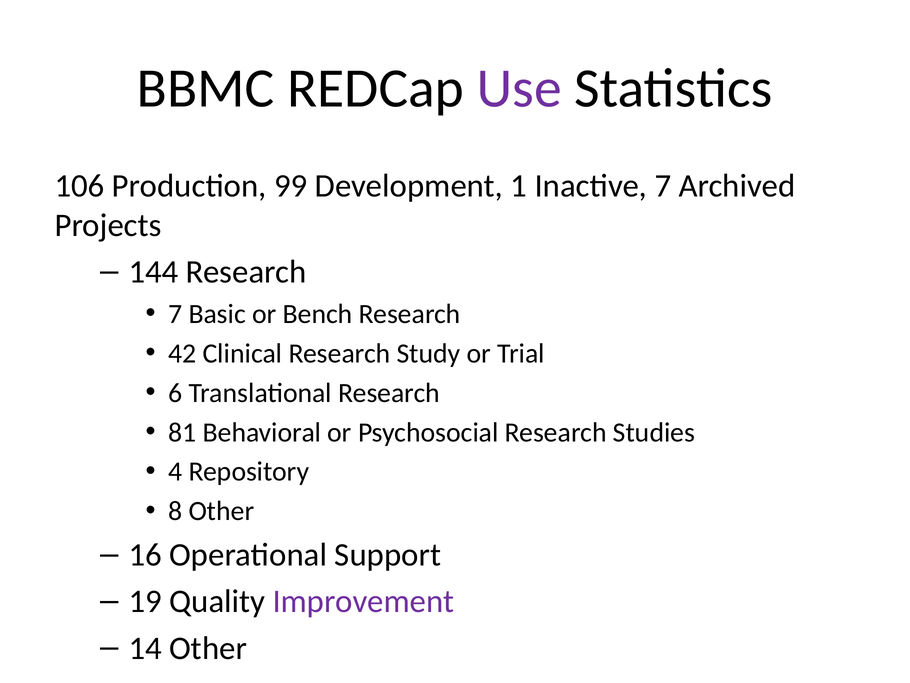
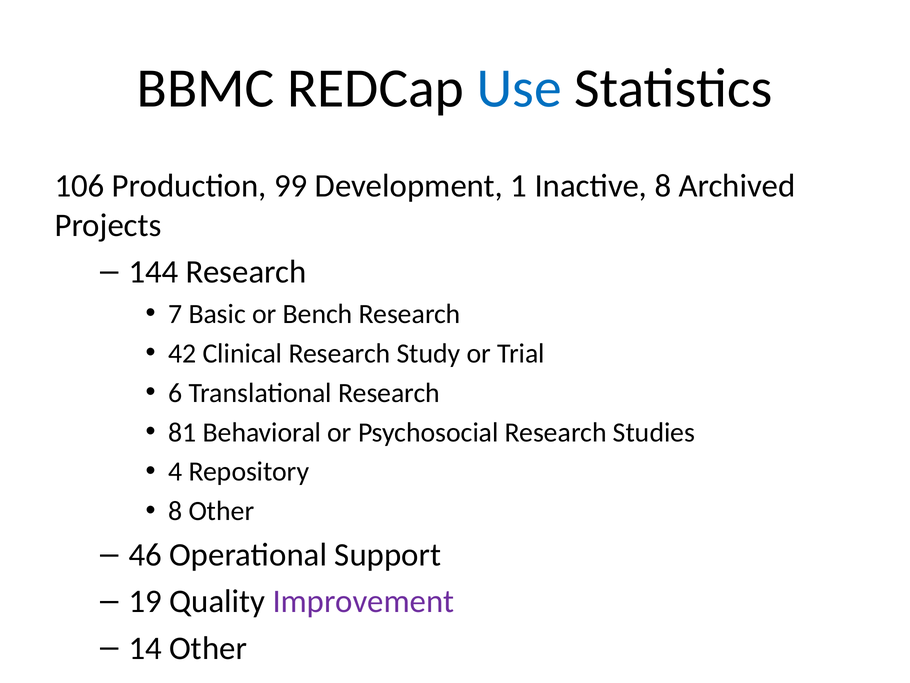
Use colour: purple -> blue (519, 88)
Inactive 7: 7 -> 8 (663, 186)
16: 16 -> 46 (145, 555)
